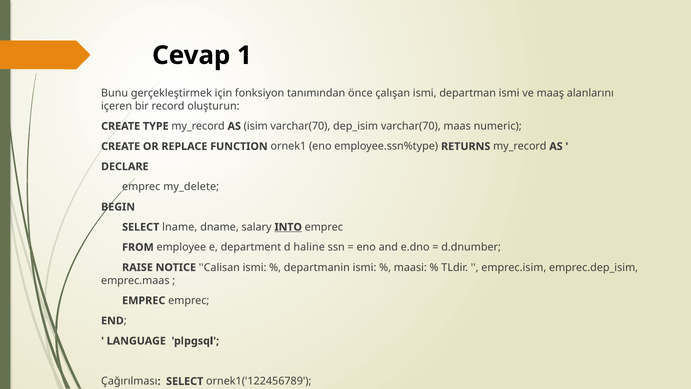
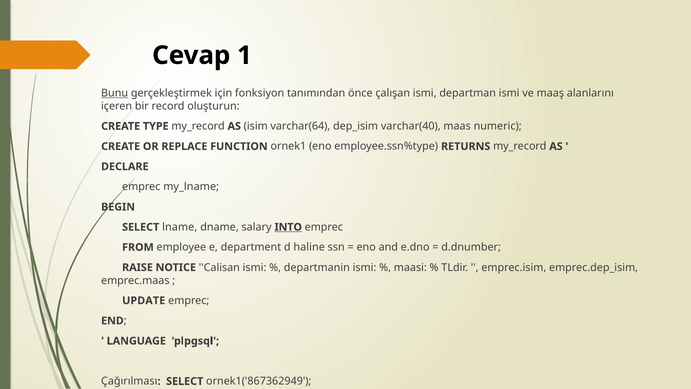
Bunu underline: none -> present (115, 93)
isim varchar(70: varchar(70 -> varchar(64 (300, 126)
dep_isim varchar(70: varchar(70 -> varchar(40 (411, 126)
my_delete: my_delete -> my_lname (191, 187)
EMPREC: EMPREC -> UPDATE (144, 300)
ornek1('122456789: ornek1('122456789 -> ornek1('867362949 (259, 381)
